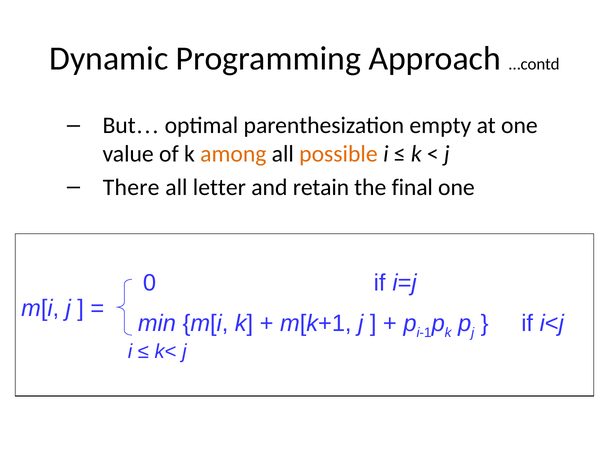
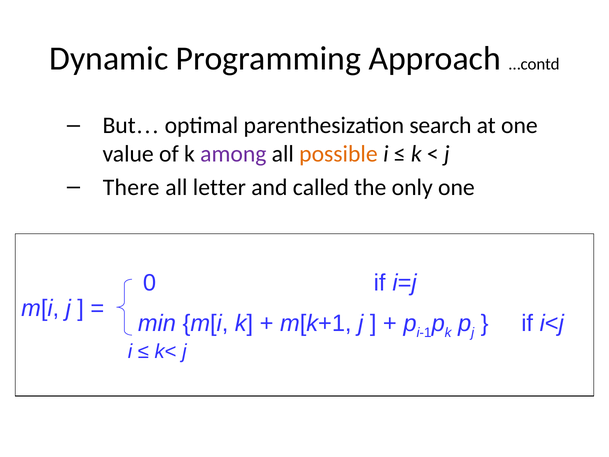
empty: empty -> search (440, 125)
among colour: orange -> purple (233, 154)
retain: retain -> called (321, 187)
final: final -> only (412, 187)
